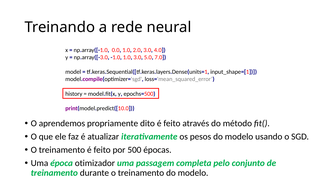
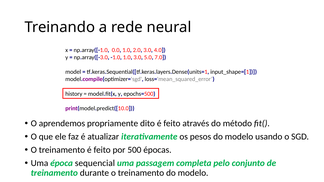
otimizador: otimizador -> sequencial (95, 163)
